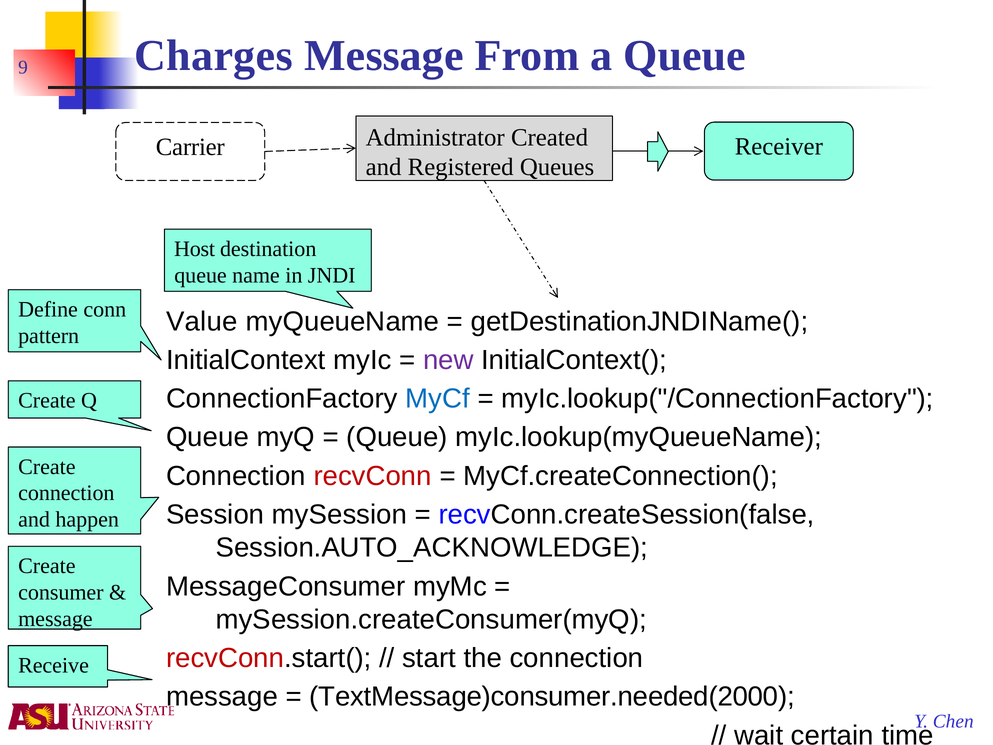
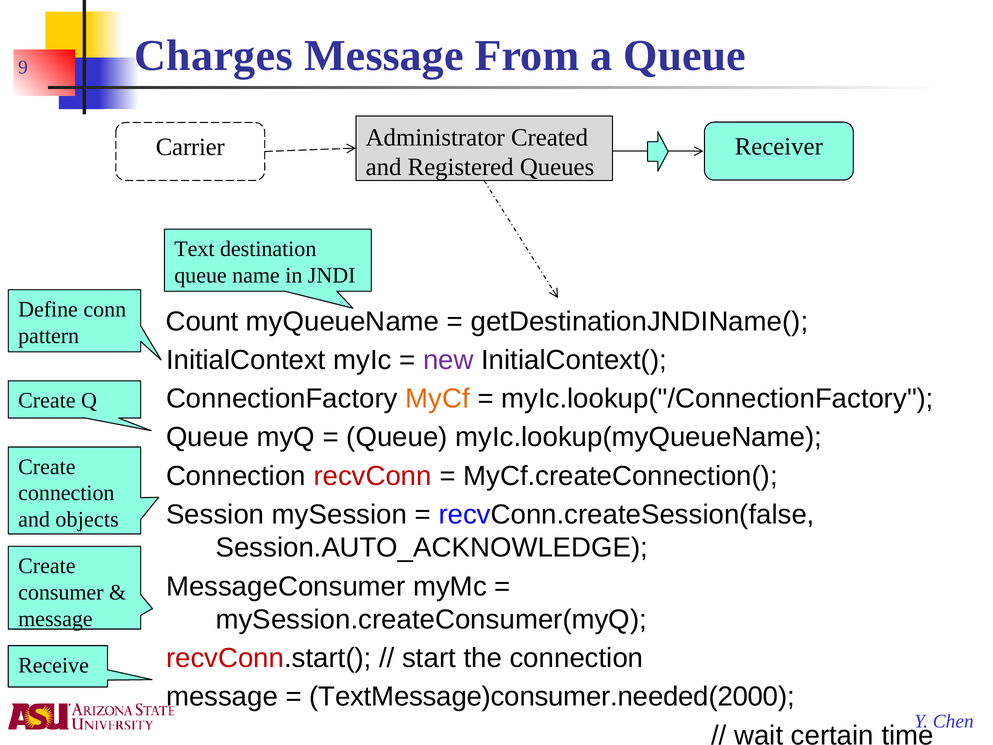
Host: Host -> Text (194, 249)
Value: Value -> Count (202, 321)
MyCf colour: blue -> orange (438, 399)
happen: happen -> objects (87, 520)
